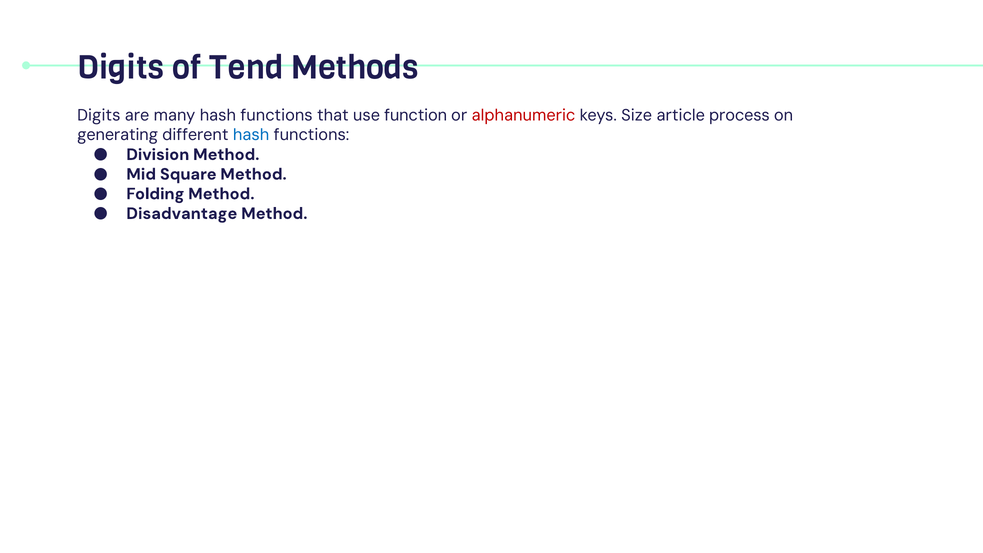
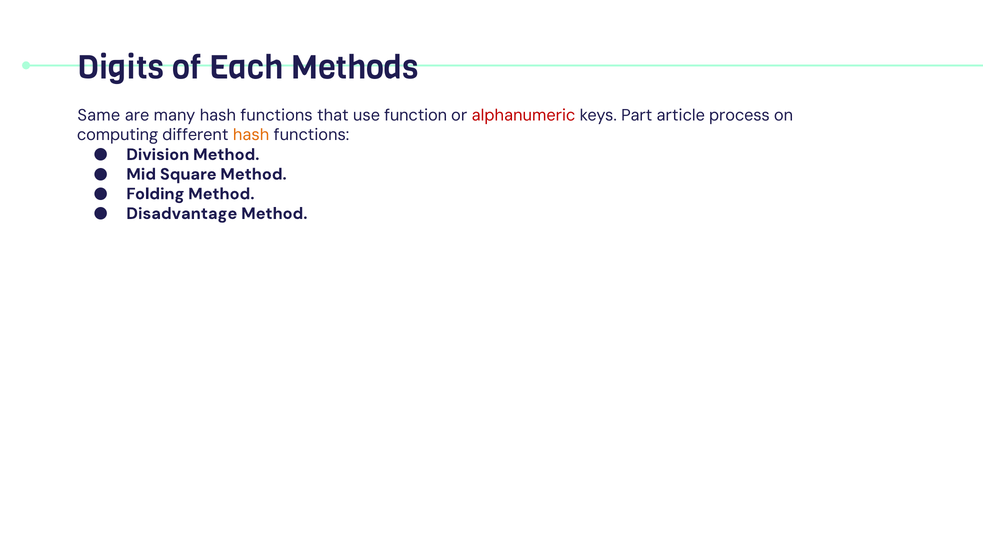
Tend: Tend -> Each (246, 68)
Digits: Digits -> Same (99, 115)
Size: Size -> Part (637, 115)
generating: generating -> computing (118, 135)
hash colour: blue -> orange (251, 135)
